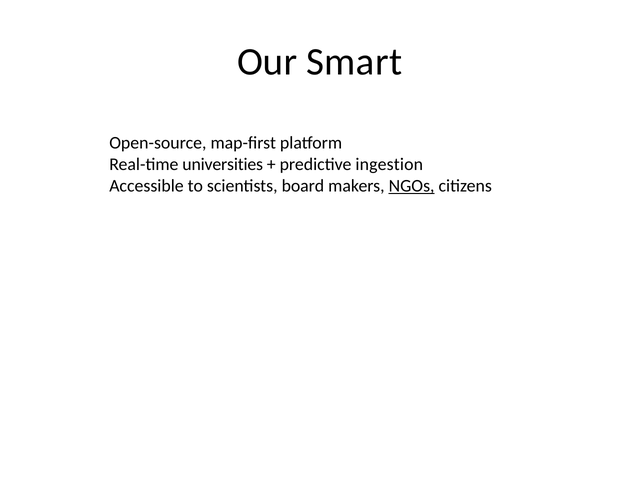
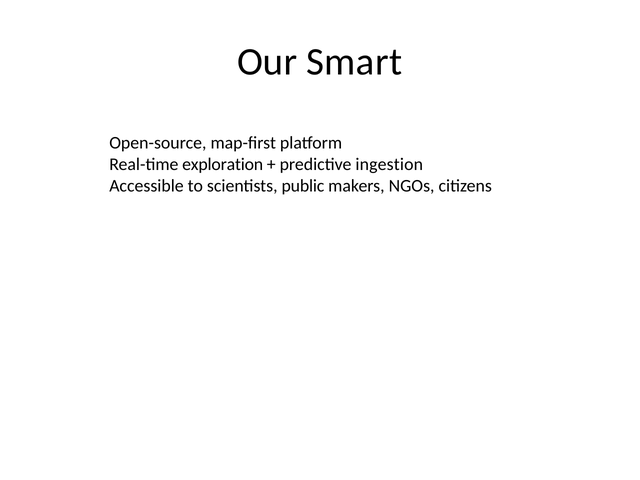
universities: universities -> exploration (223, 164)
board: board -> public (303, 186)
NGOs underline: present -> none (412, 186)
